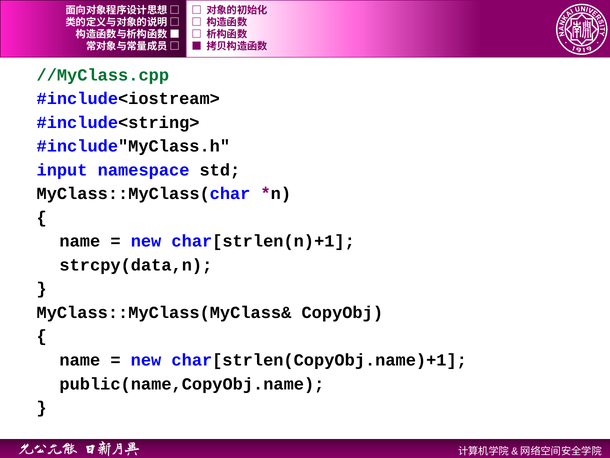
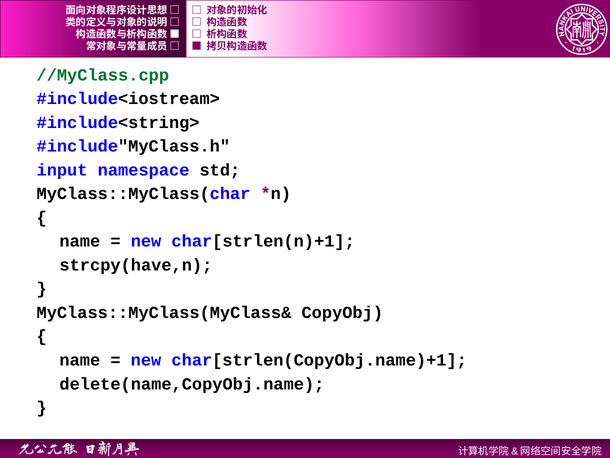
strcpy(data,n: strcpy(data,n -> strcpy(have,n (136, 265)
public(name,CopyObj.name: public(name,CopyObj.name -> delete(name,CopyObj.name (192, 383)
